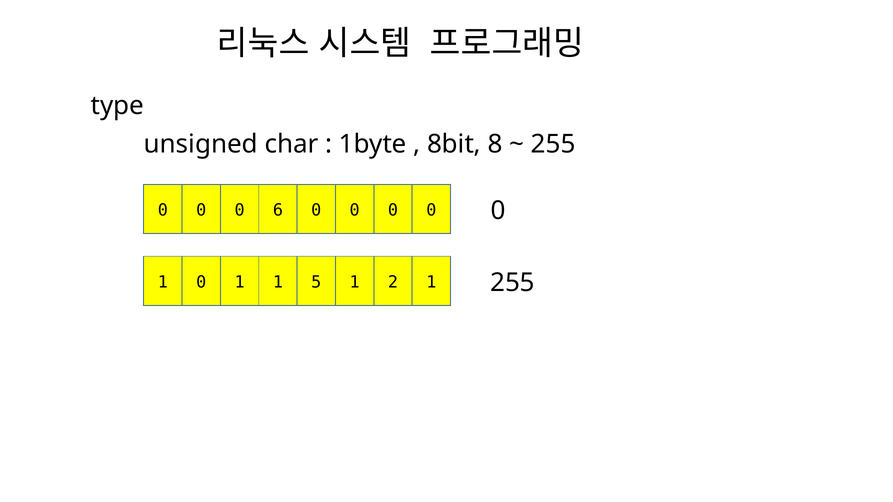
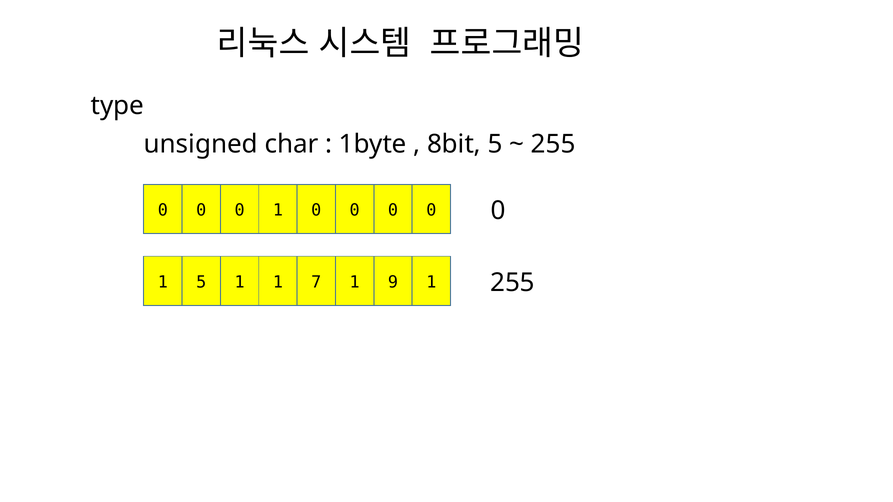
8bit 8: 8 -> 5 (495, 144)
6: 6 -> 1 (278, 210)
0: 0 -> 5 (201, 282)
5: 5 -> 7 (316, 282)
2: 2 -> 9 (393, 282)
